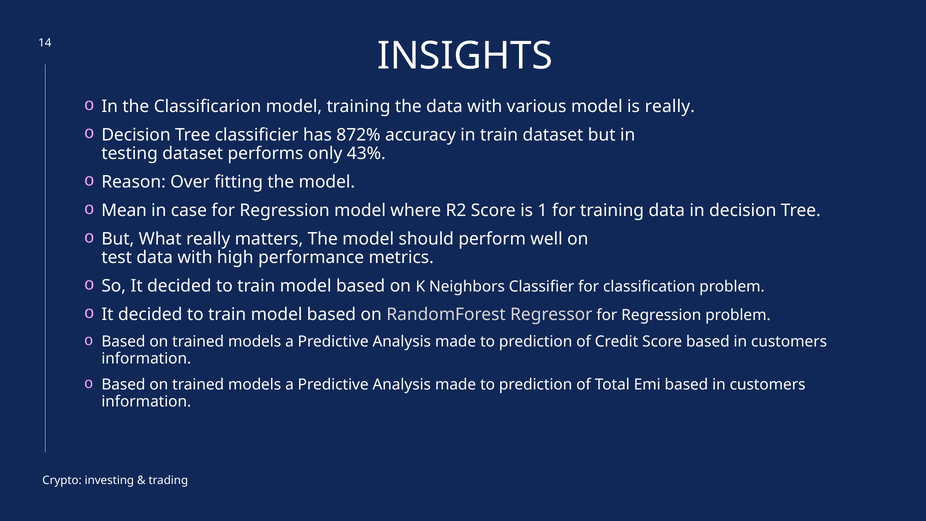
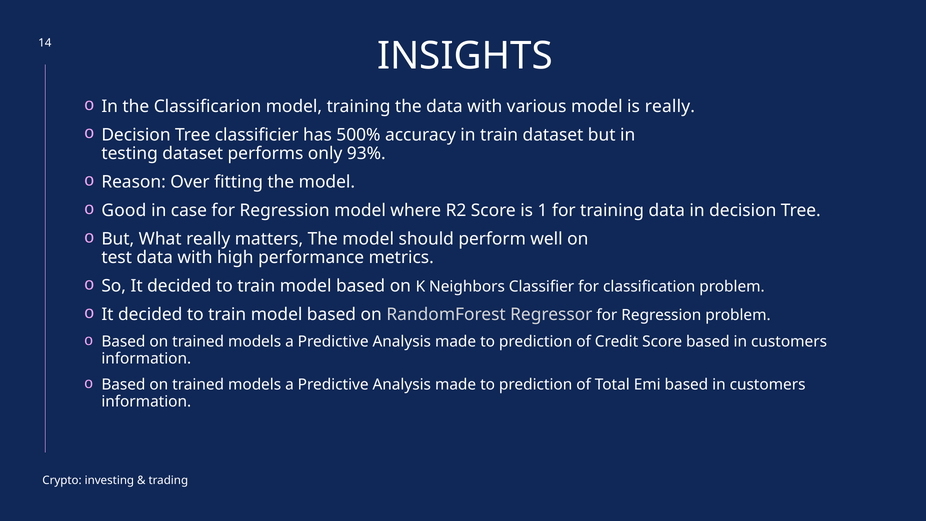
872%: 872% -> 500% (358, 135)
43%: 43% -> 93% (366, 154)
Mean: Mean -> Good (124, 210)
